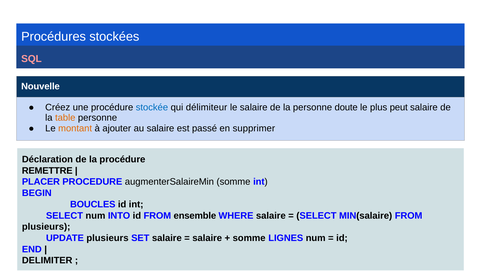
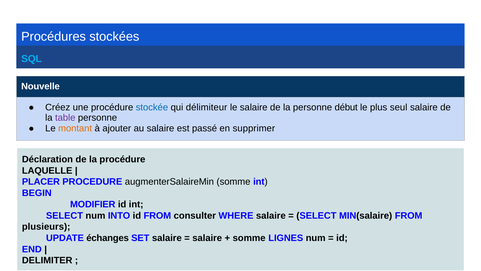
SQL colour: pink -> light blue (31, 59)
doute: doute -> début (346, 107)
peut: peut -> seul (399, 107)
table colour: orange -> purple (65, 118)
REMETTRE: REMETTRE -> LAQUELLE (47, 170)
BOUCLES: BOUCLES -> MODIFIER (93, 204)
ensemble: ensemble -> consulter (195, 215)
UPDATE plusieurs: plusieurs -> échanges (108, 238)
